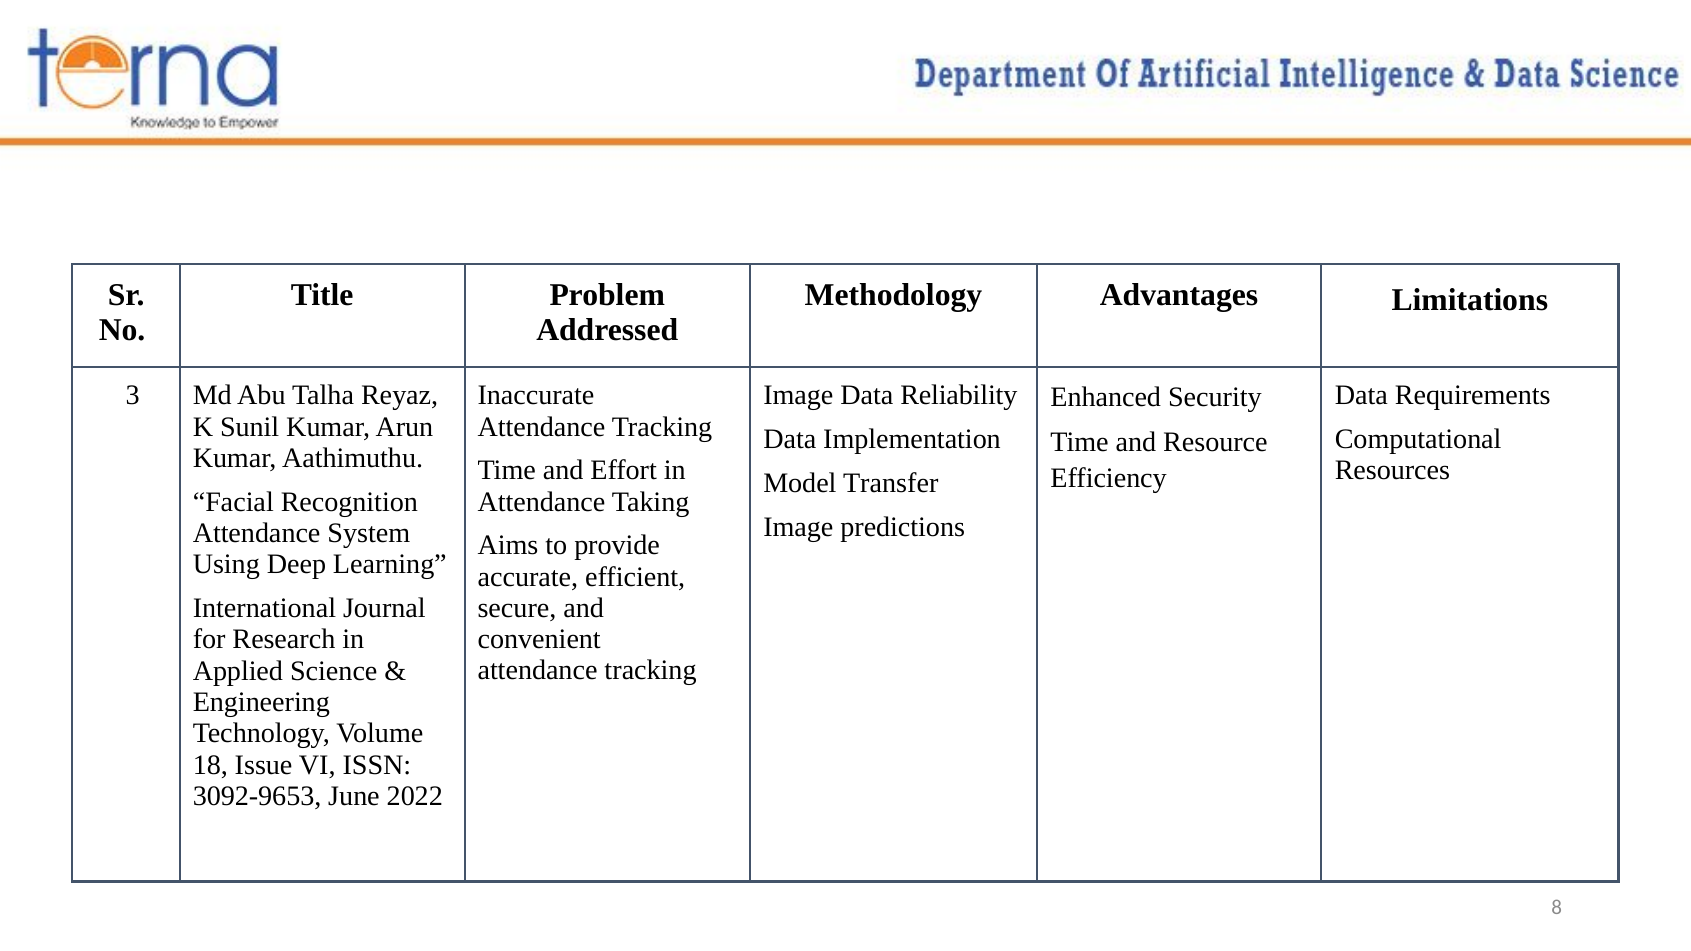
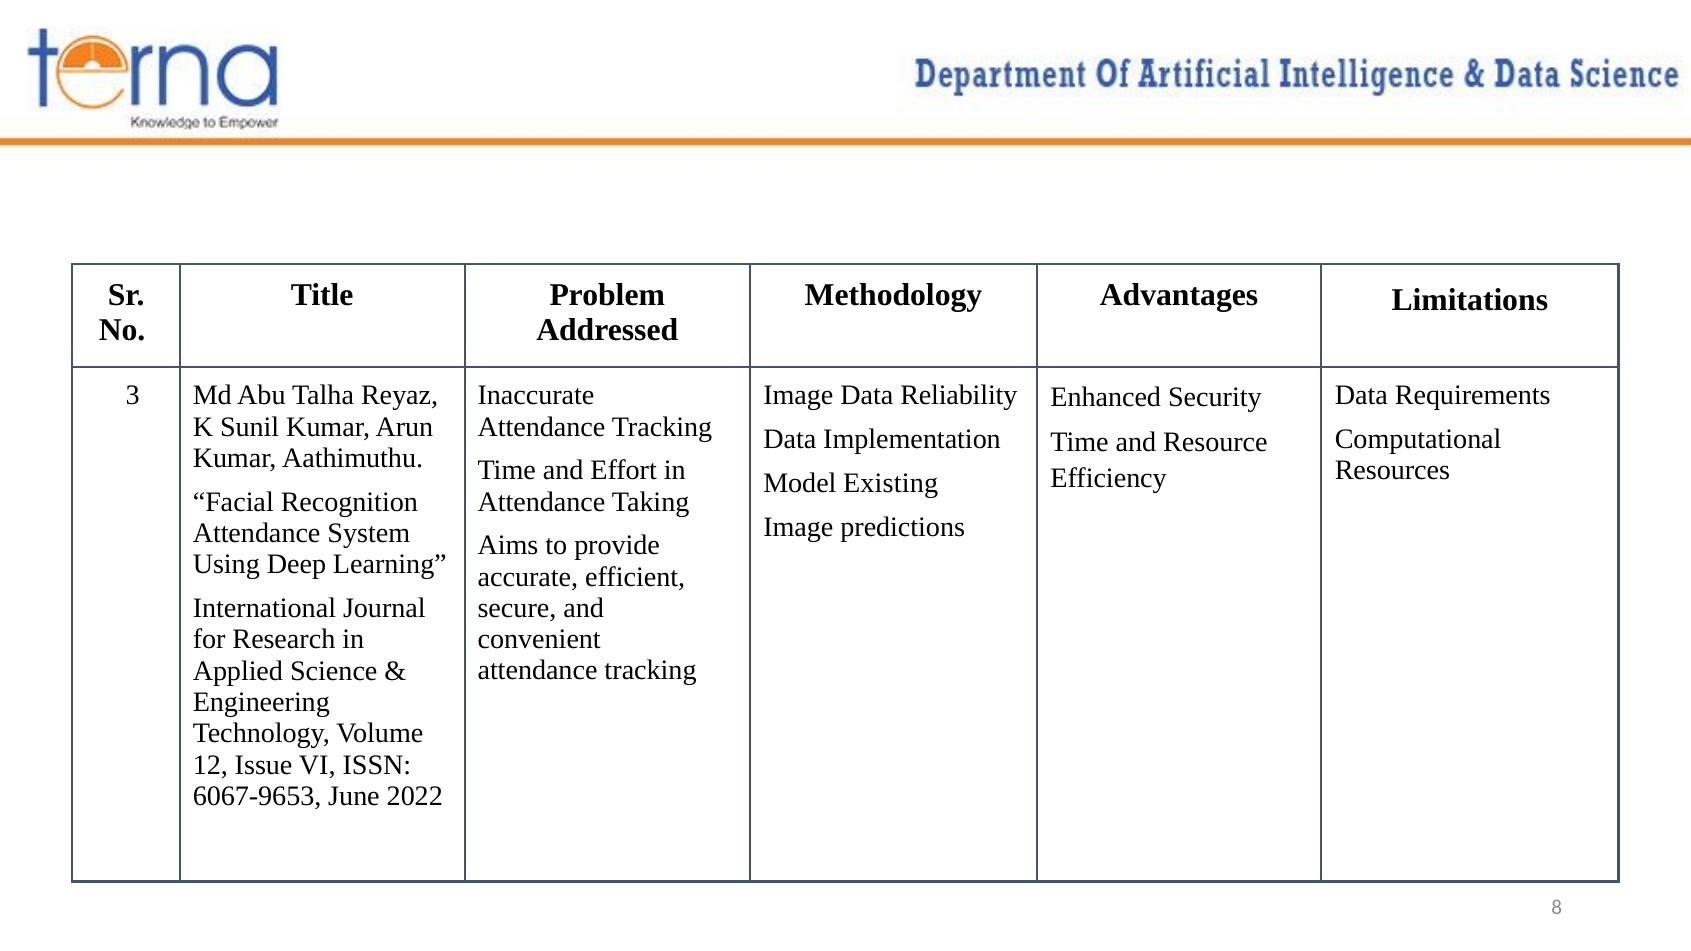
Transfer: Transfer -> Existing (891, 483)
18: 18 -> 12 (210, 765)
3092-9653: 3092-9653 -> 6067-9653 (257, 796)
